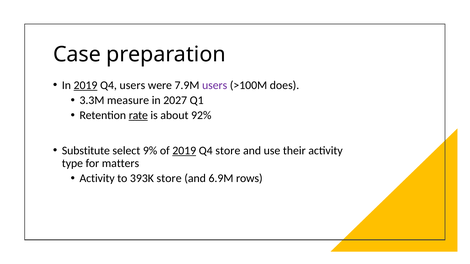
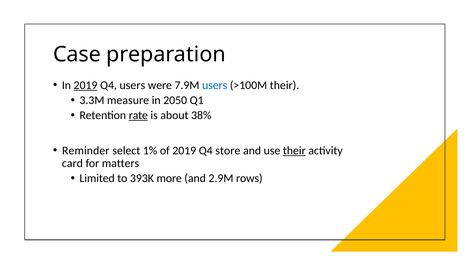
users colour: purple -> blue (215, 85)
>100M does: does -> their (285, 85)
2027: 2027 -> 2050 (175, 100)
92%: 92% -> 38% (201, 116)
Substitute: Substitute -> Reminder (86, 151)
9%: 9% -> 1% (150, 151)
2019 underline: present -> none (184, 151)
their underline: none -> present (294, 151)
type: type -> card (72, 163)
Activity: Activity -> Limited (97, 179)
393K store: store -> more (169, 179)
6.9M: 6.9M -> 2.9M (221, 179)
